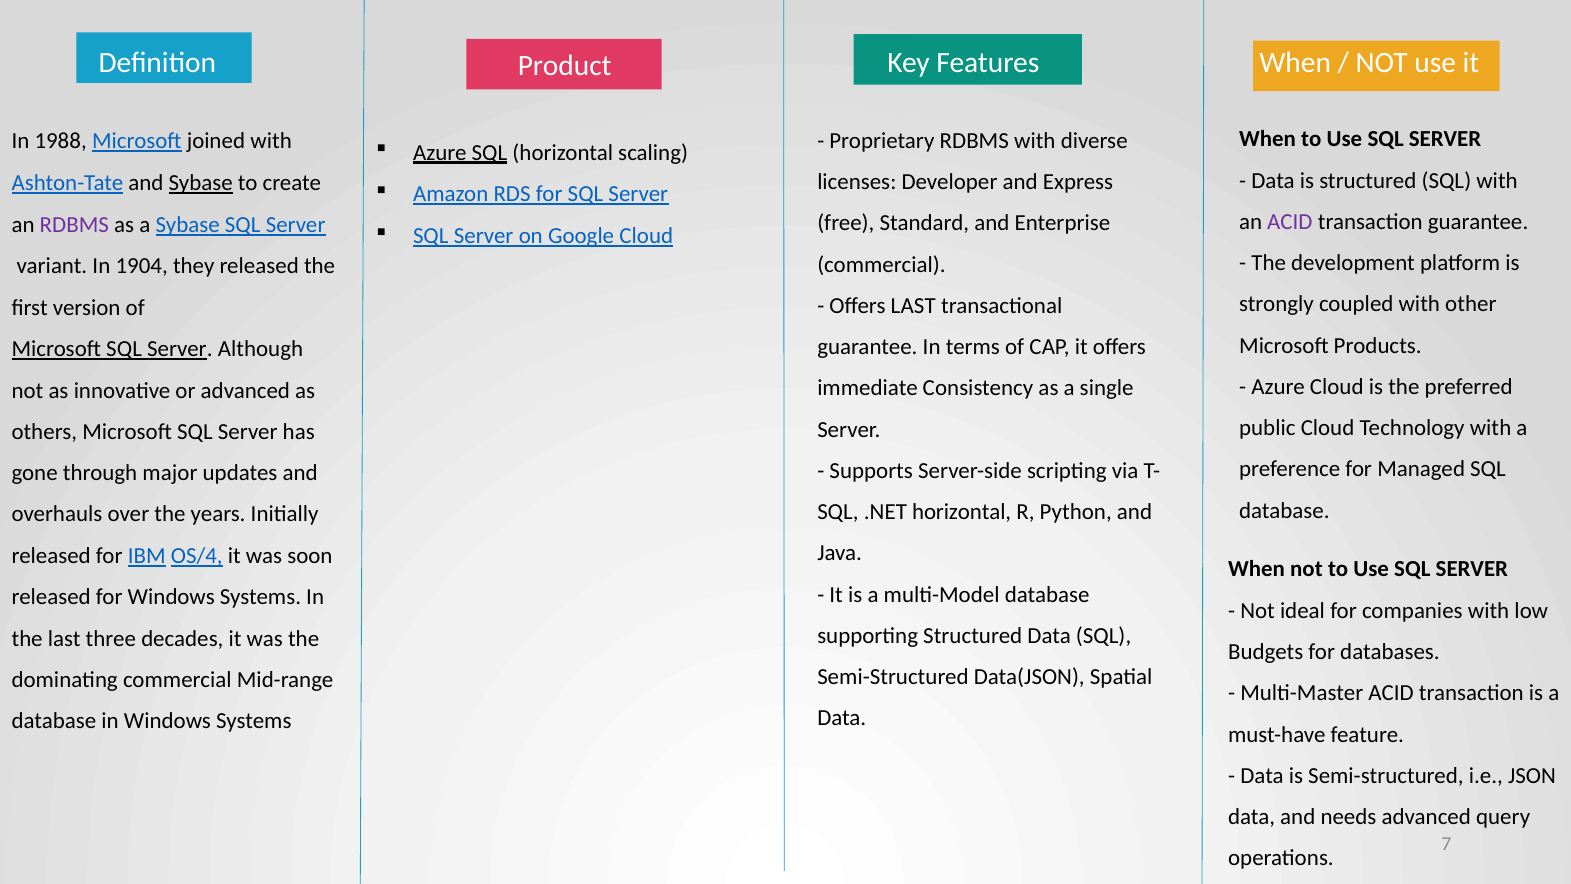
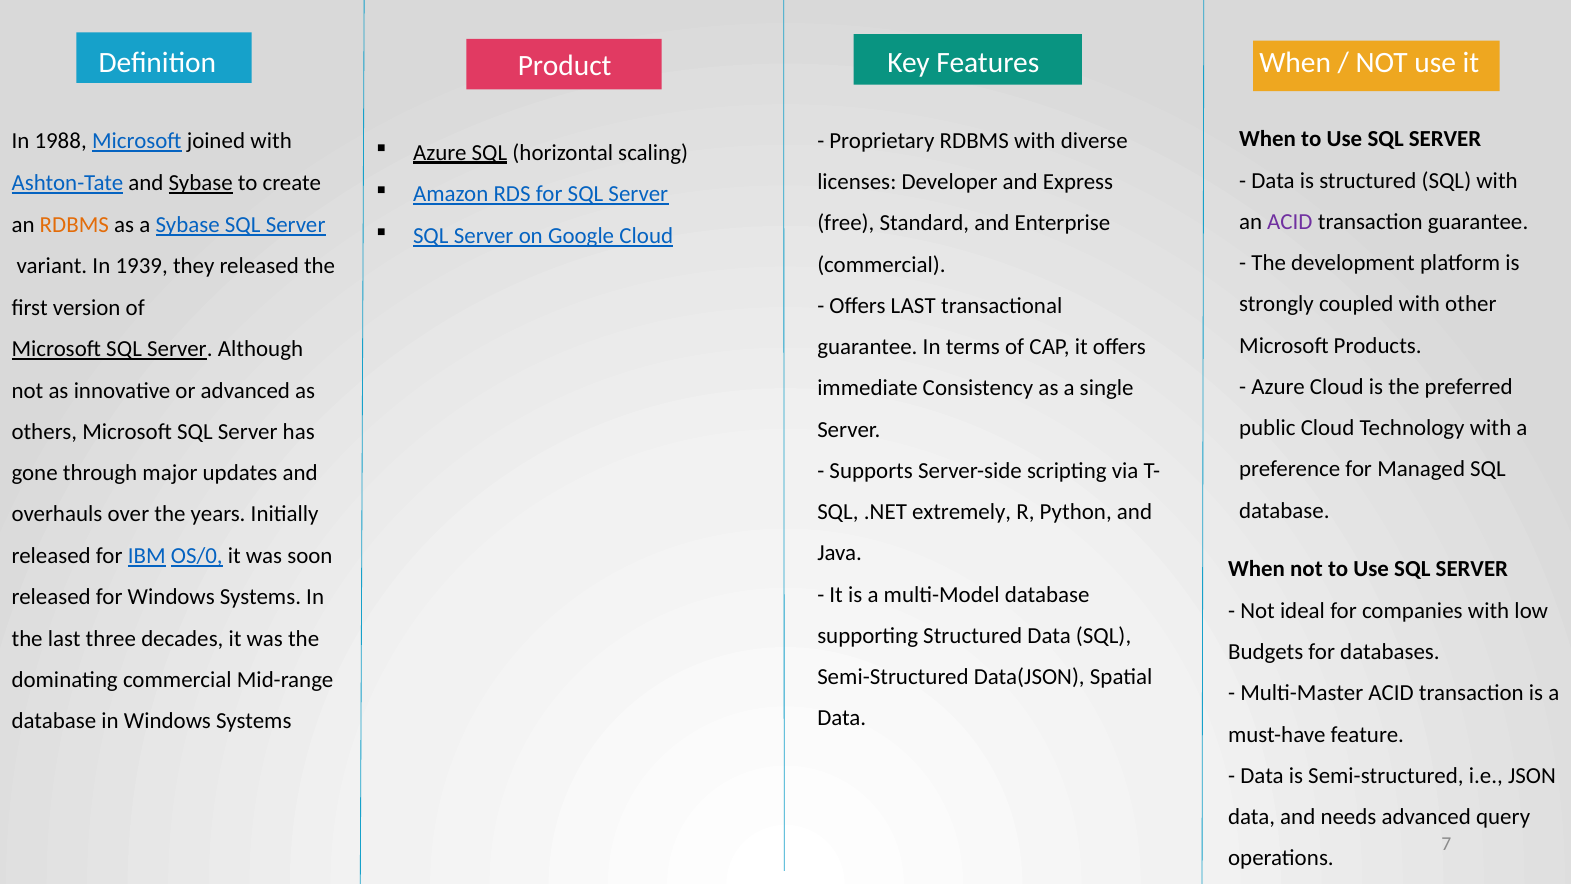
RDBMS colour: purple -> orange (74, 225)
1904: 1904 -> 1939 (142, 266)
.NET horizontal: horizontal -> extremely (962, 512)
OS/4: OS/4 -> OS/0 (197, 556)
